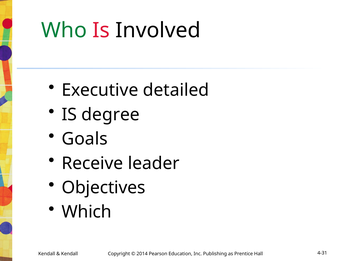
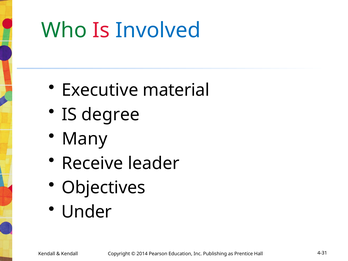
Involved colour: black -> blue (158, 30)
detailed: detailed -> material (176, 90)
Goals: Goals -> Many (85, 139)
Which: Which -> Under (87, 212)
